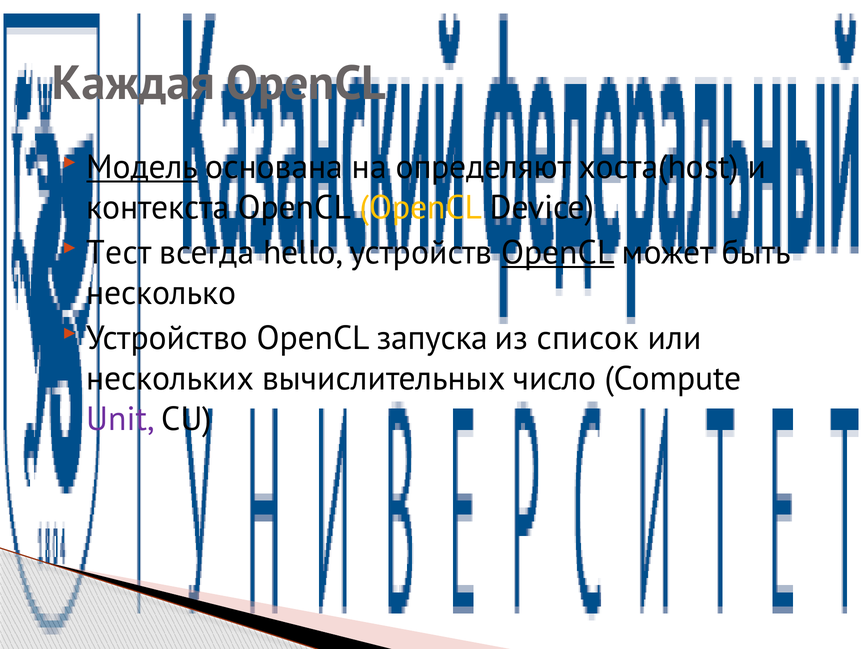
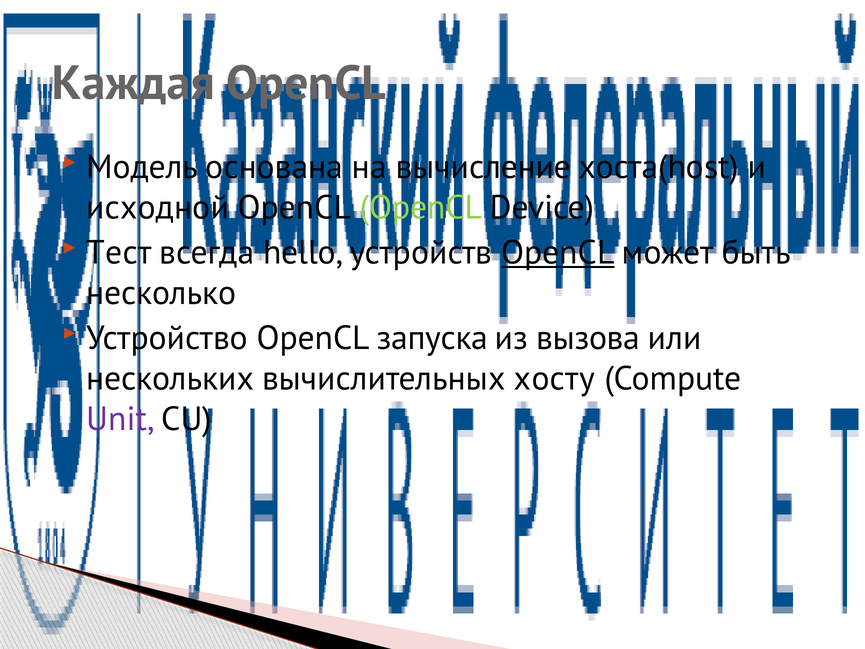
Модель underline: present -> none (142, 167)
определяют: определяют -> вычисление (483, 167)
контекста: контекста -> исходной (158, 207)
OpenCL colour: yellow -> light green (421, 207)
список: список -> вызова (588, 338)
число: число -> хосту (554, 378)
